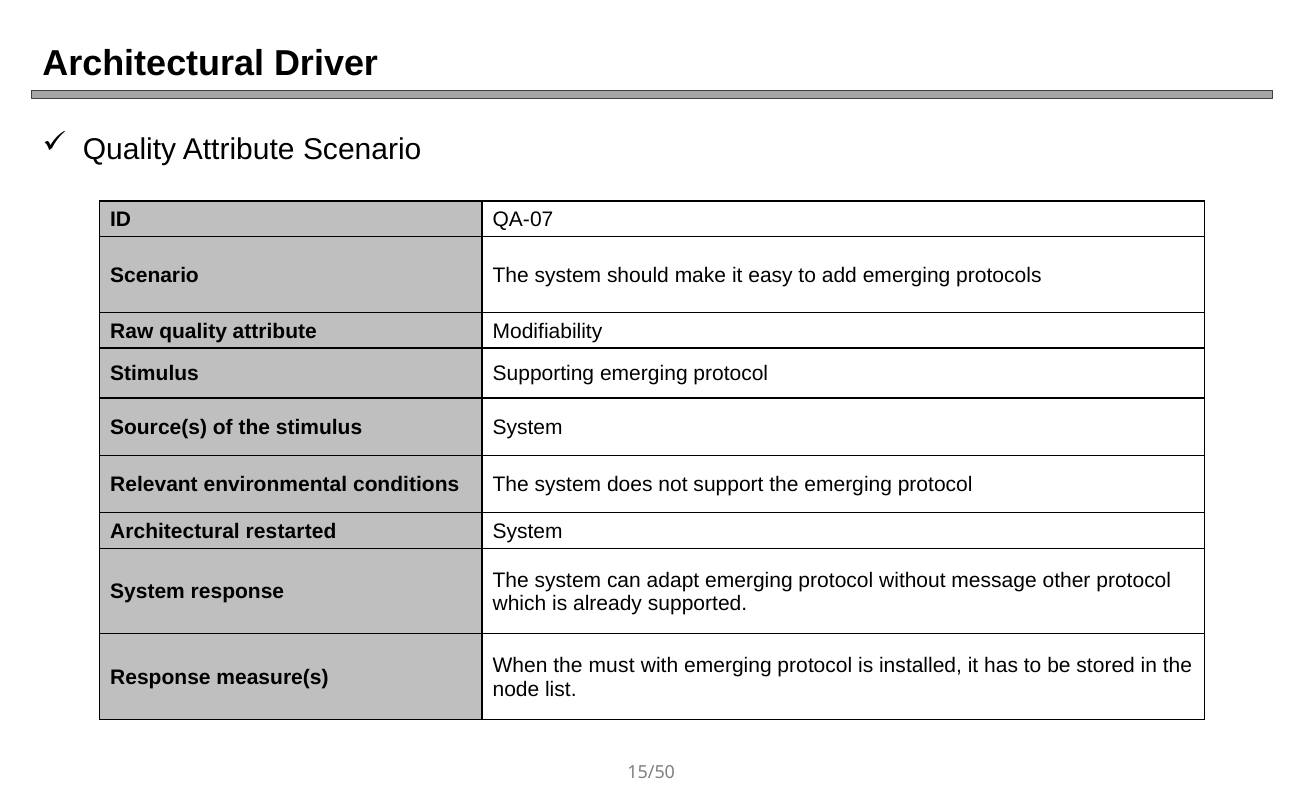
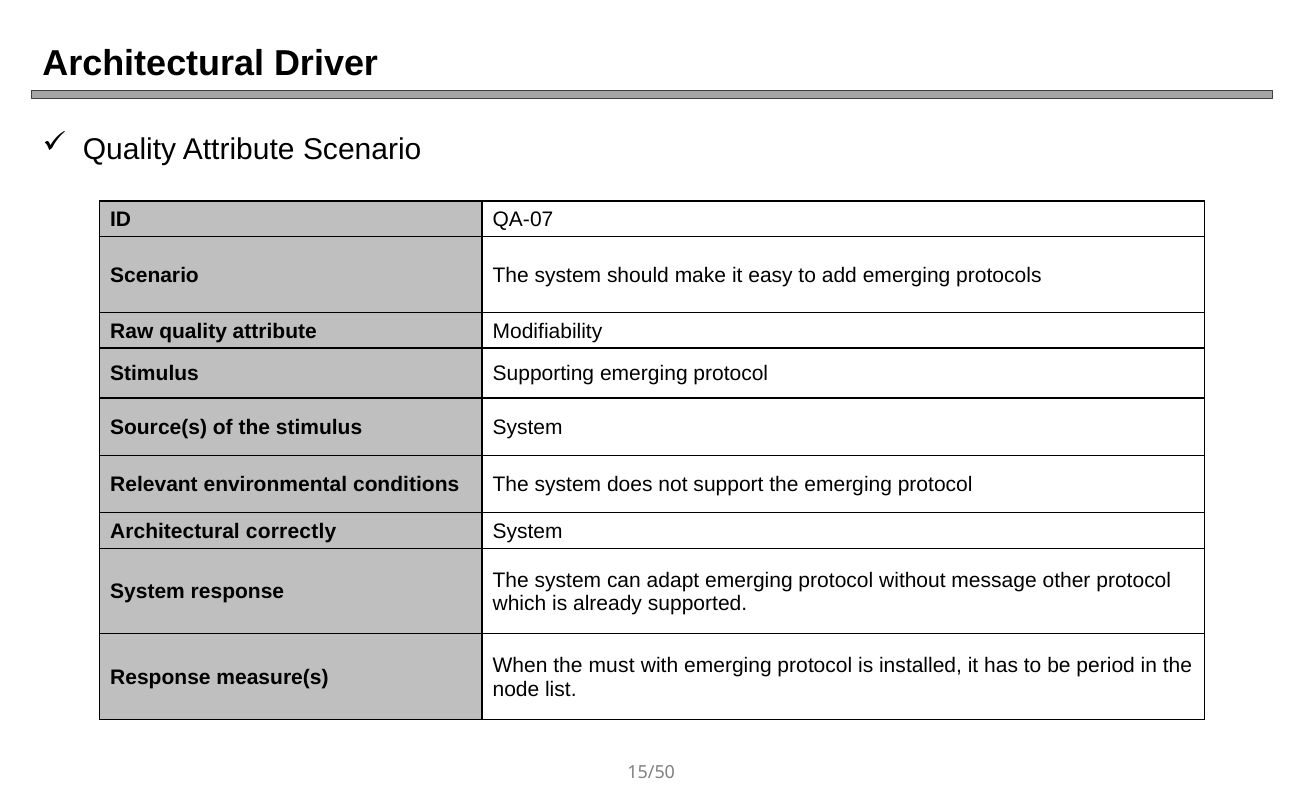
restarted: restarted -> correctly (291, 531)
stored: stored -> period (1106, 665)
